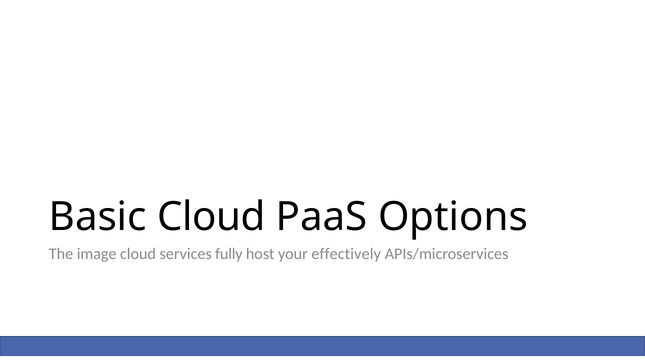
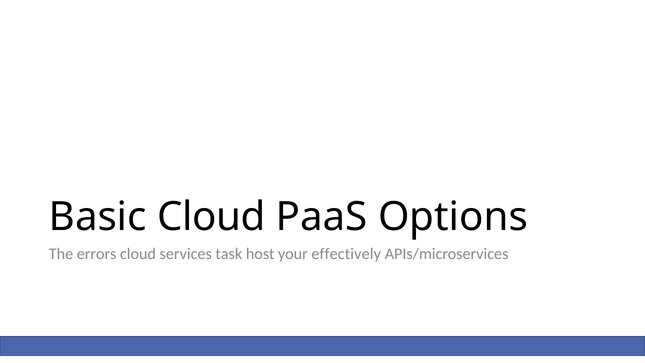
image: image -> errors (97, 254)
fully: fully -> task (229, 254)
